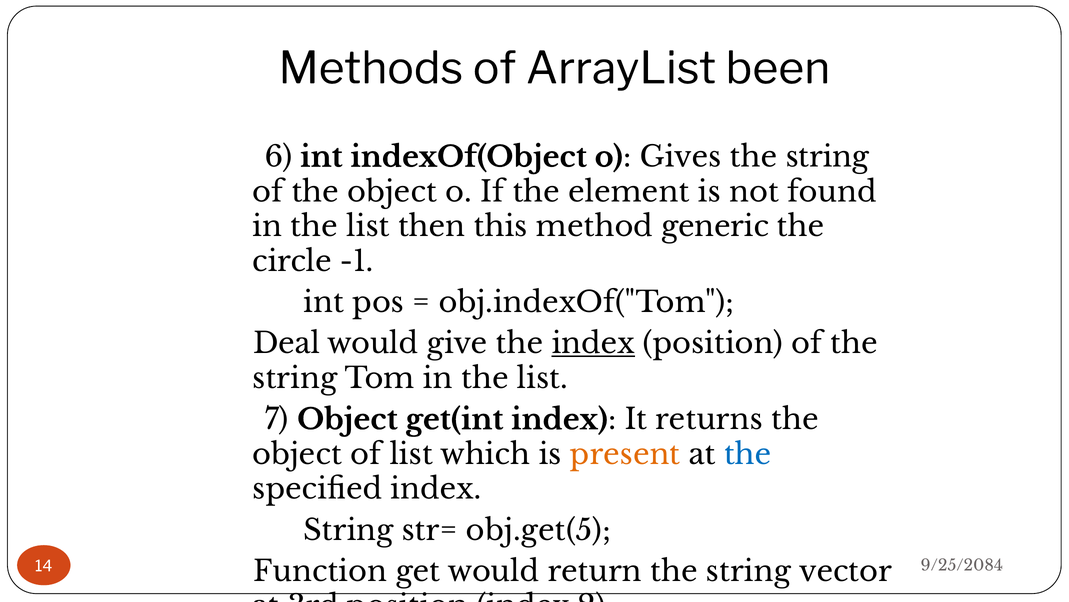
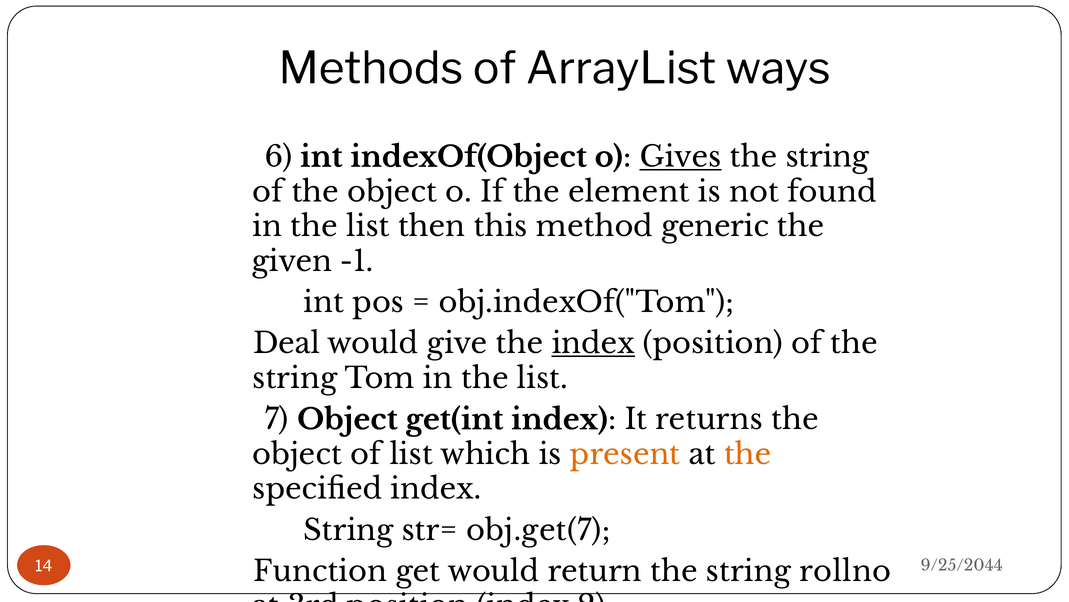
been: been -> ways (778, 69)
Gives underline: none -> present (681, 157)
circle: circle -> given (292, 261)
the colour: blue -> orange (748, 454)
obj.get(5: obj.get(5 -> obj.get(7 (538, 530)
9/25/2084: 9/25/2084 -> 9/25/2044 (962, 565)
vector: vector -> rollno (845, 571)
